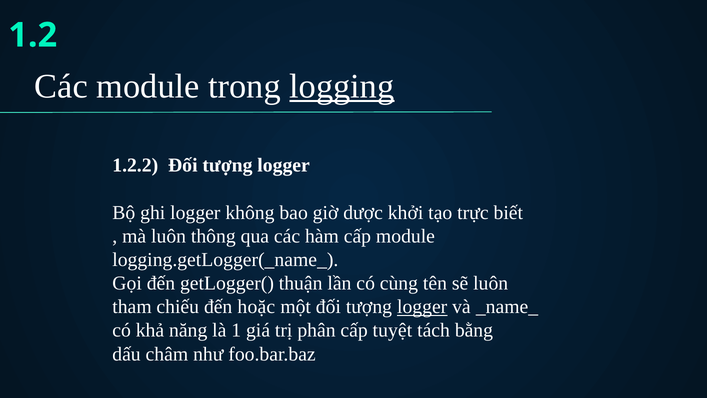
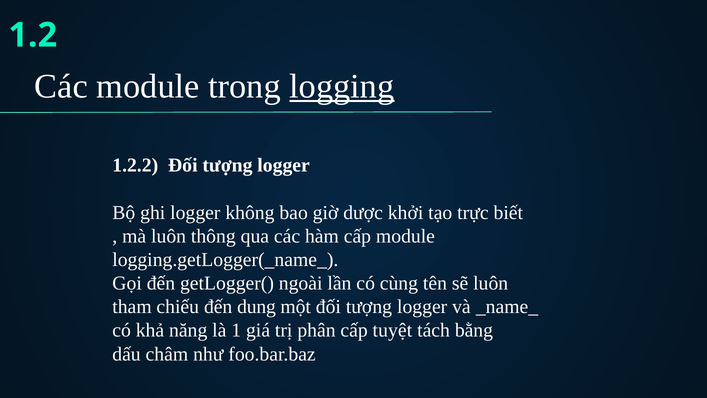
thuận: thuận -> ngoài (301, 283)
hoặc: hoặc -> dung (257, 307)
logger underline: present -> none (422, 307)
